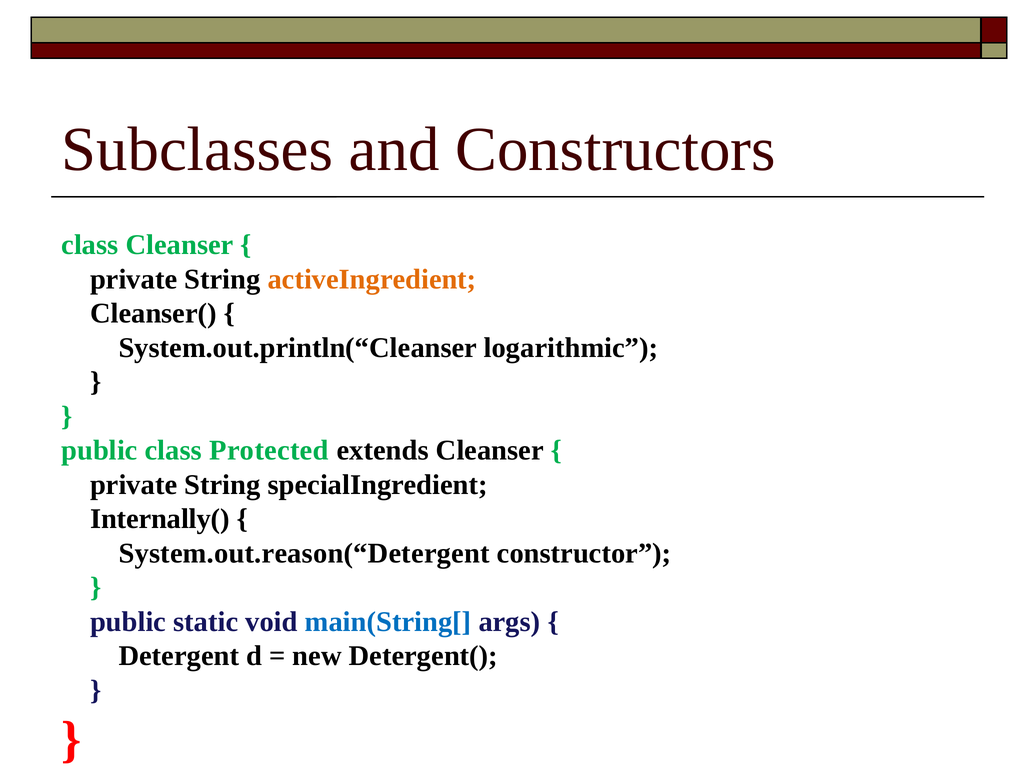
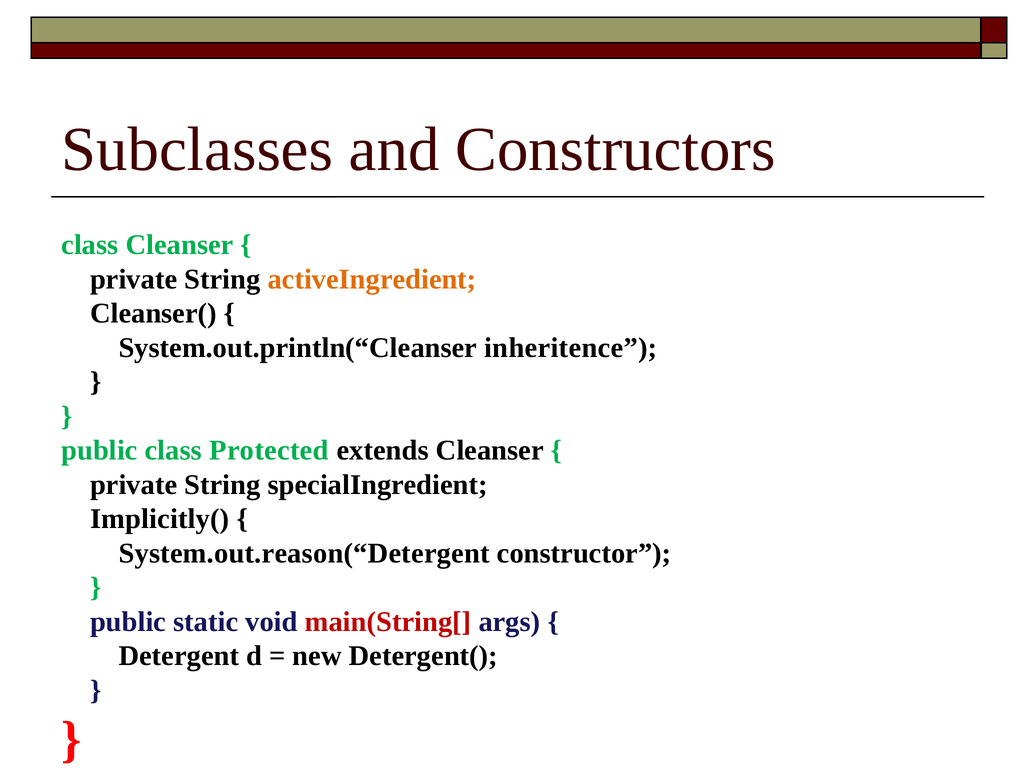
logarithmic: logarithmic -> inheritence (571, 348)
Internally(: Internally( -> Implicitly( (160, 519)
main(String[ colour: blue -> red (388, 622)
